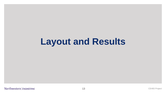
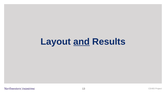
and underline: none -> present (82, 42)
